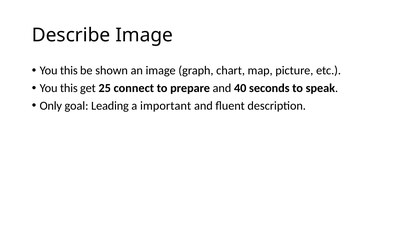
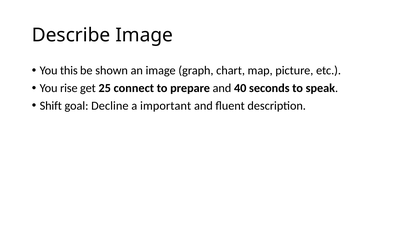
this: this -> rise (69, 88)
Only: Only -> Shift (51, 106)
Leading: Leading -> Decline (110, 106)
